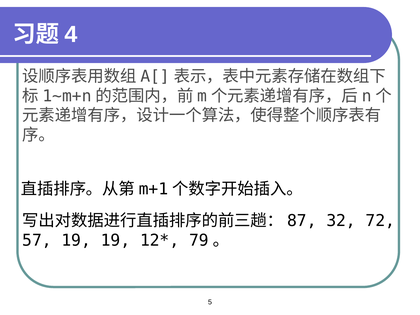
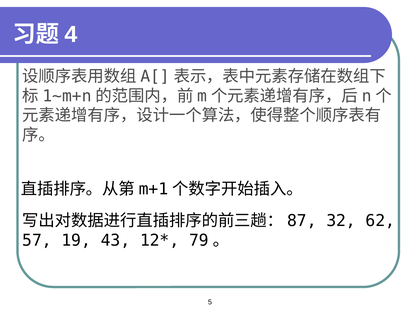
72: 72 -> 62 (380, 221)
19 19: 19 -> 43 (115, 240)
